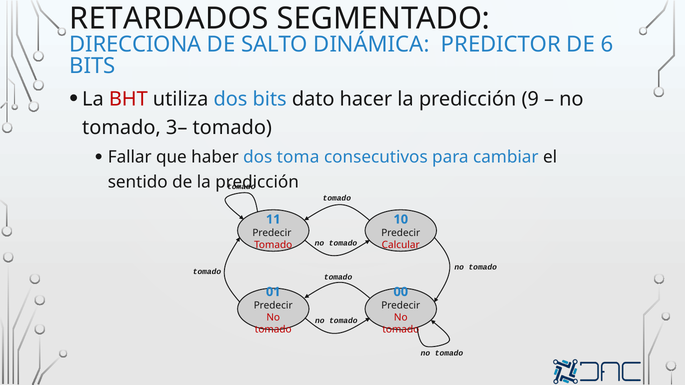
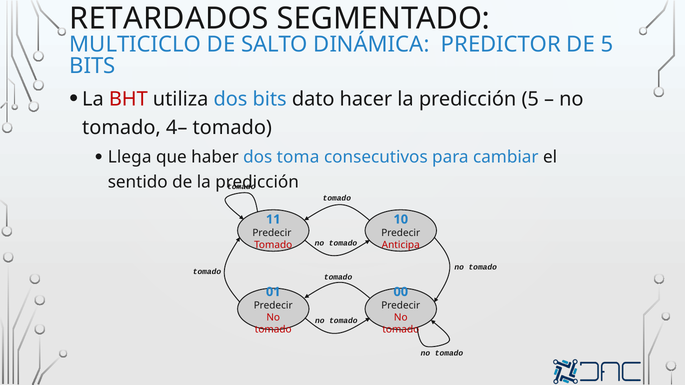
DIRECCIONA: DIRECCIONA -> MULTICICLO (135, 45)
DE 6: 6 -> 5 (607, 45)
predicción 9: 9 -> 5 (530, 99)
3–: 3– -> 4– (177, 128)
Fallar: Fallar -> Llega (130, 157)
Calcular: Calcular -> Anticipa (401, 245)
